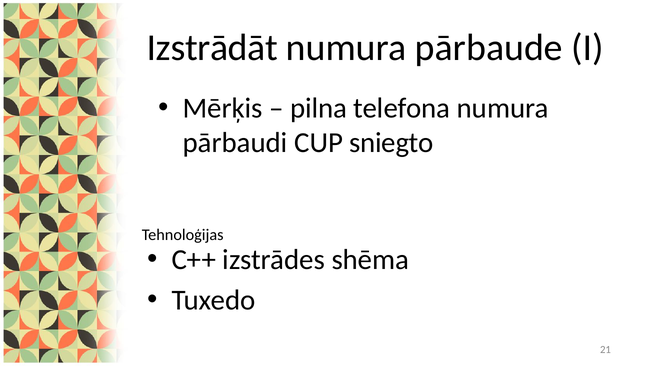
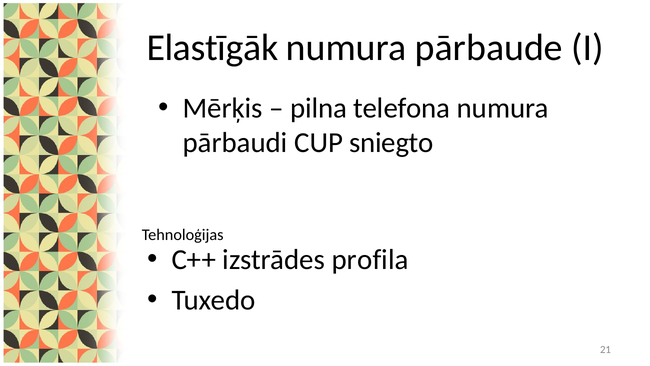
Izstrādāt: Izstrādāt -> Elastīgāk (212, 48)
shēma: shēma -> profila (370, 260)
